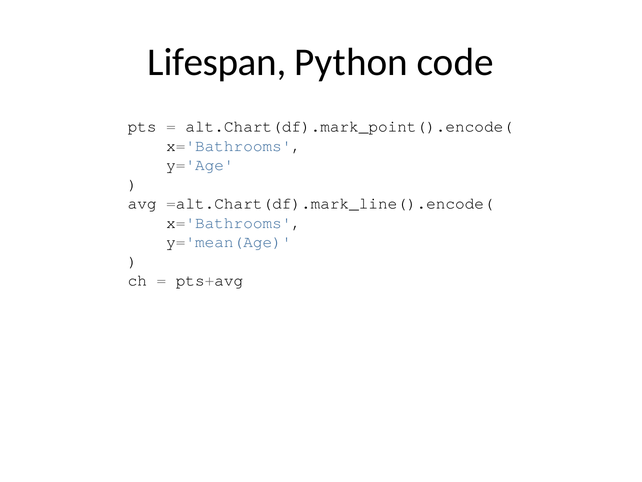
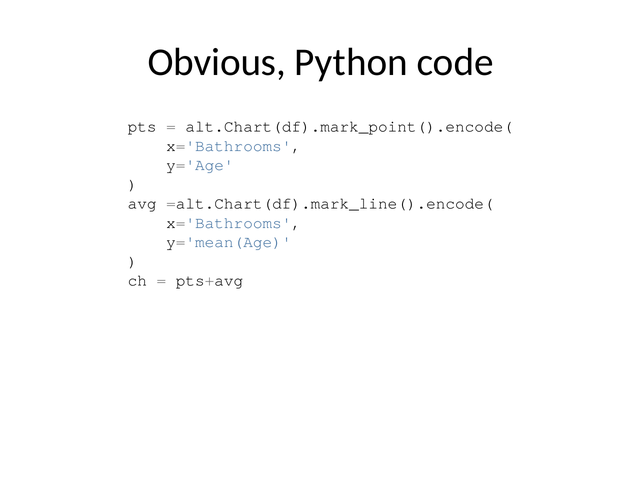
Lifespan: Lifespan -> Obvious (217, 62)
